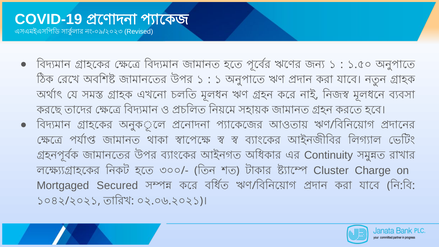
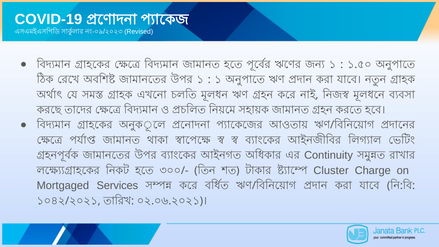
Secured: Secured -> Services (117, 186)
